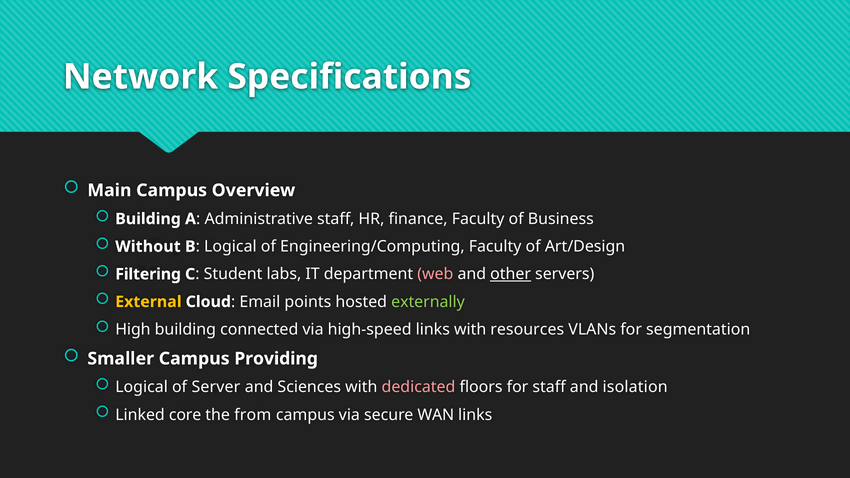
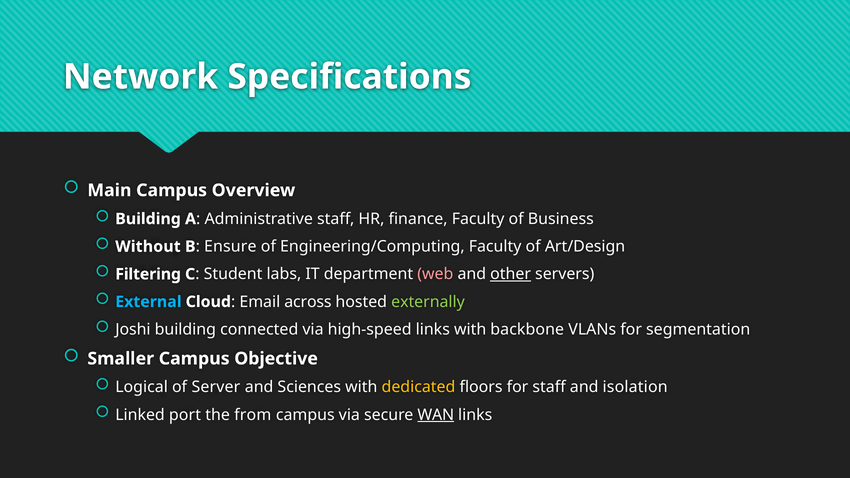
Logical: Logical -> Ensure (230, 247)
External colour: yellow -> light blue (148, 302)
points: points -> across (308, 302)
High: High -> Joshi (133, 330)
resources: resources -> backbone (527, 330)
Providing: Providing -> Objective (276, 359)
dedicated colour: pink -> yellow (418, 387)
core: core -> port (185, 415)
WAN underline: none -> present (436, 415)
